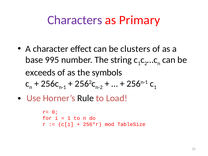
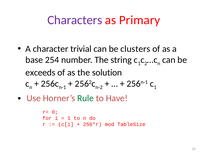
effect: effect -> trivial (81, 49)
995: 995 -> 254 (52, 60)
symbols: symbols -> solution (107, 73)
Rule colour: black -> green (86, 98)
Load: Load -> Have (117, 98)
